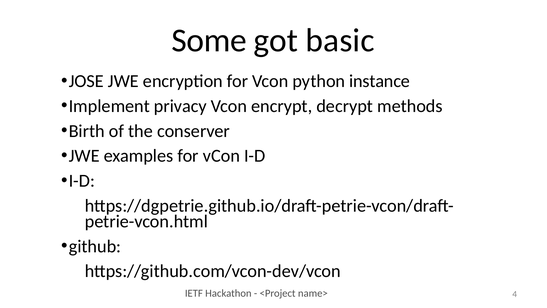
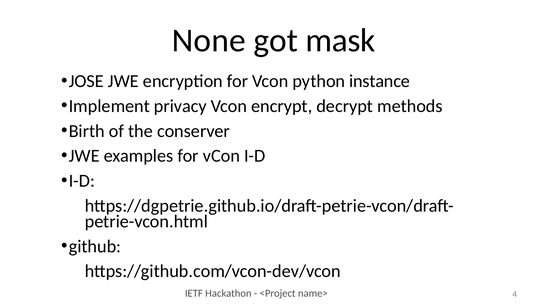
Some: Some -> None (209, 40)
basic: basic -> mask (340, 40)
